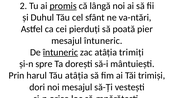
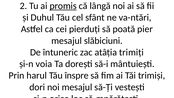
mesajul întuneric: întuneric -> slăbiciuni (103, 41)
întuneric underline: present -> none (60, 52)
spre: spre -> voia (44, 64)
Tău atâția: atâția -> înspre (77, 75)
